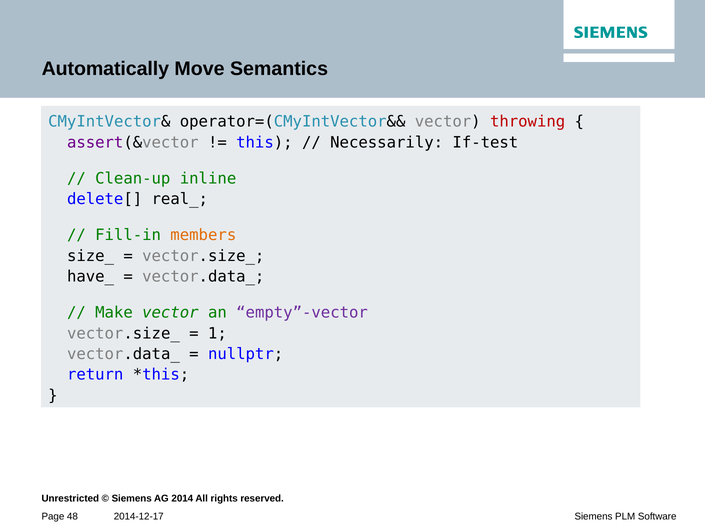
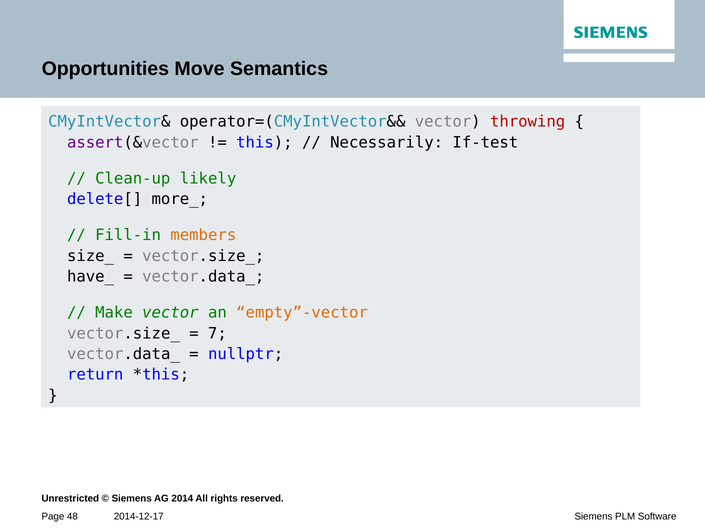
Automatically: Automatically -> Opportunities (105, 69)
inline: inline -> likely (208, 178)
real_: real_ -> more_ (180, 199)
empty”-vector colour: purple -> orange (302, 313)
1: 1 -> 7 (217, 333)
